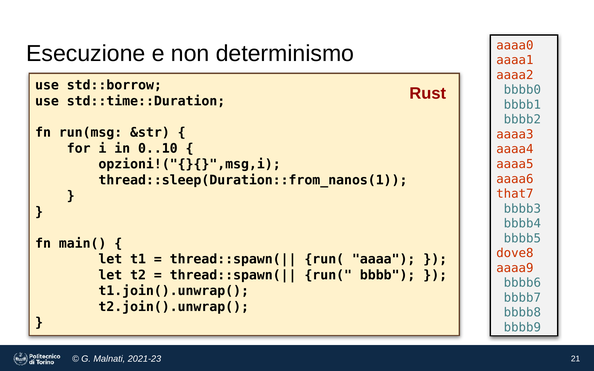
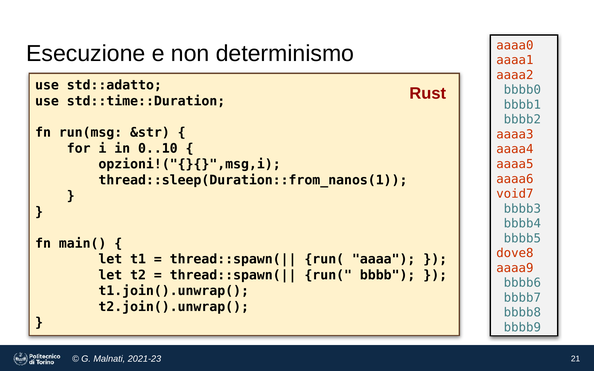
std::borrow: std::borrow -> std::adatto (114, 85)
that7: that7 -> void7 (515, 194)
